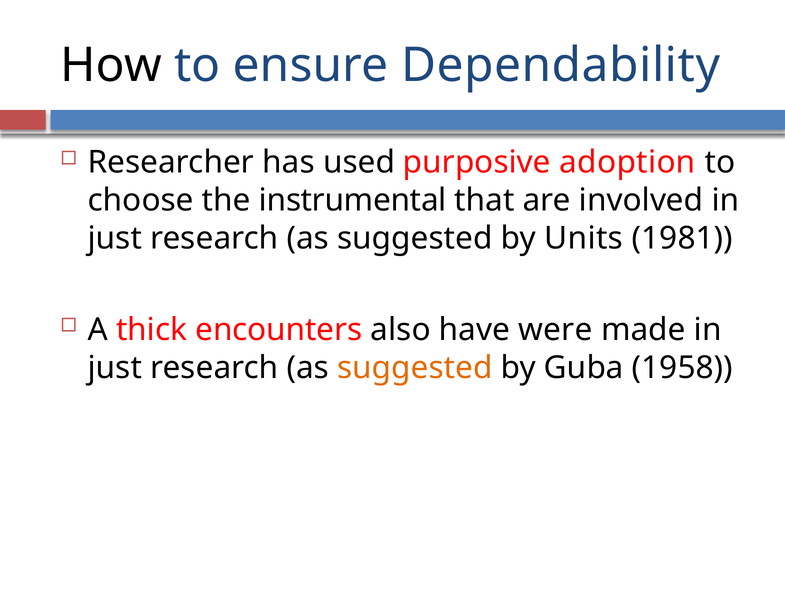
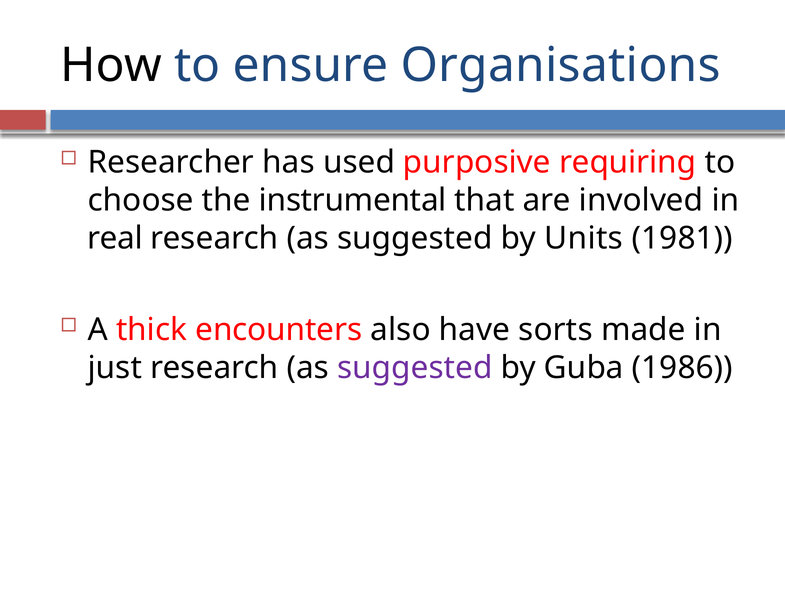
Dependability: Dependability -> Organisations (561, 65)
adoption: adoption -> requiring (628, 162)
just: just -> real (115, 238)
were: were -> sorts (555, 329)
suggested colour: orange -> purple (415, 367)
1958: 1958 -> 1986 (682, 367)
